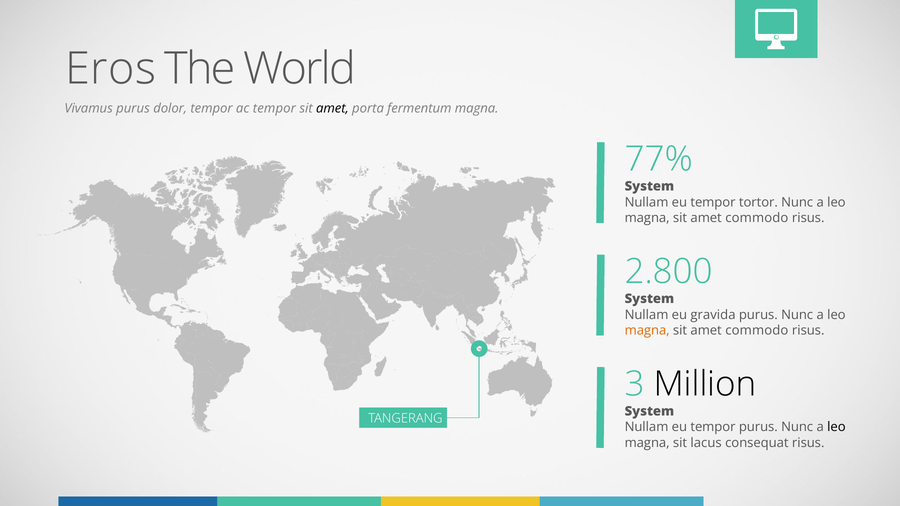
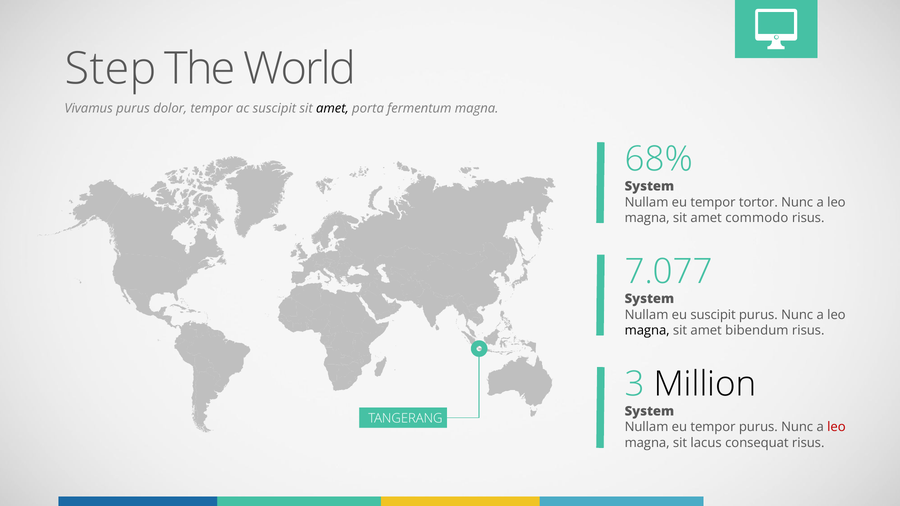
Eros: Eros -> Step (111, 69)
ac tempor: tempor -> suscipit (274, 108)
77%: 77% -> 68% (659, 159)
2.800: 2.800 -> 7.077 (669, 272)
eu gravida: gravida -> suscipit (713, 315)
magna colour: orange -> black (647, 331)
commodo: commodo -> bibendum (757, 331)
leo colour: black -> red (836, 427)
